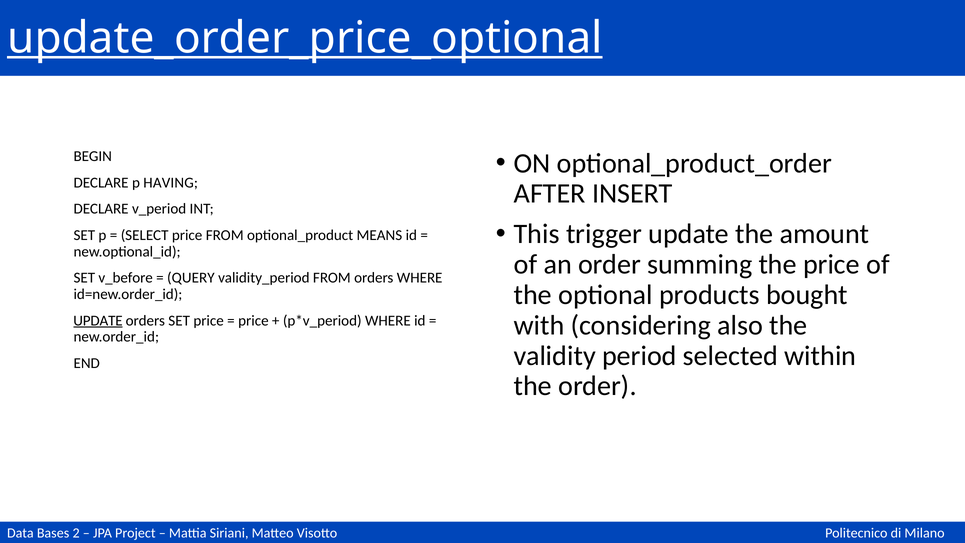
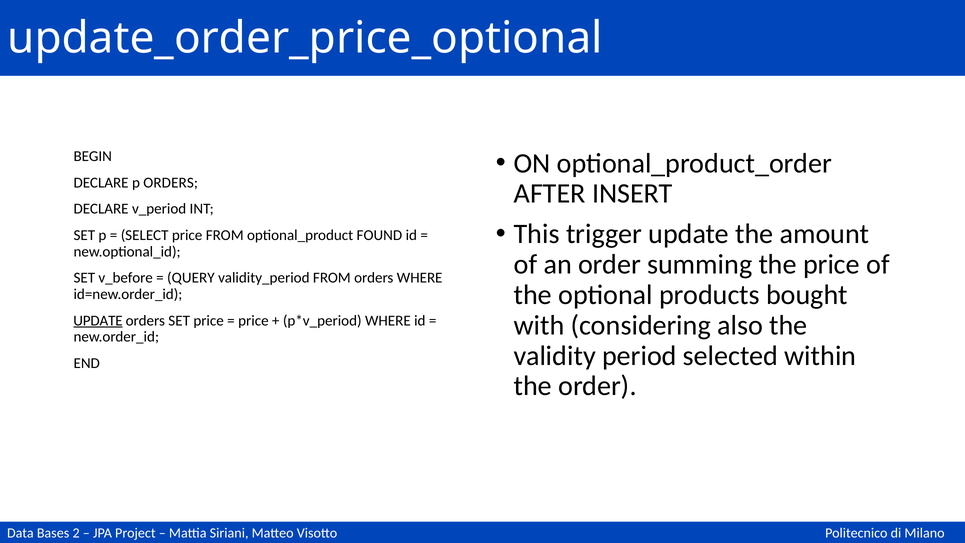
update_order_price_optional underline: present -> none (305, 38)
p HAVING: HAVING -> ORDERS (171, 183)
MEANS: MEANS -> FOUND (379, 235)
